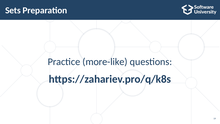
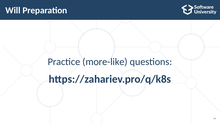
Sets: Sets -> Will (13, 10)
